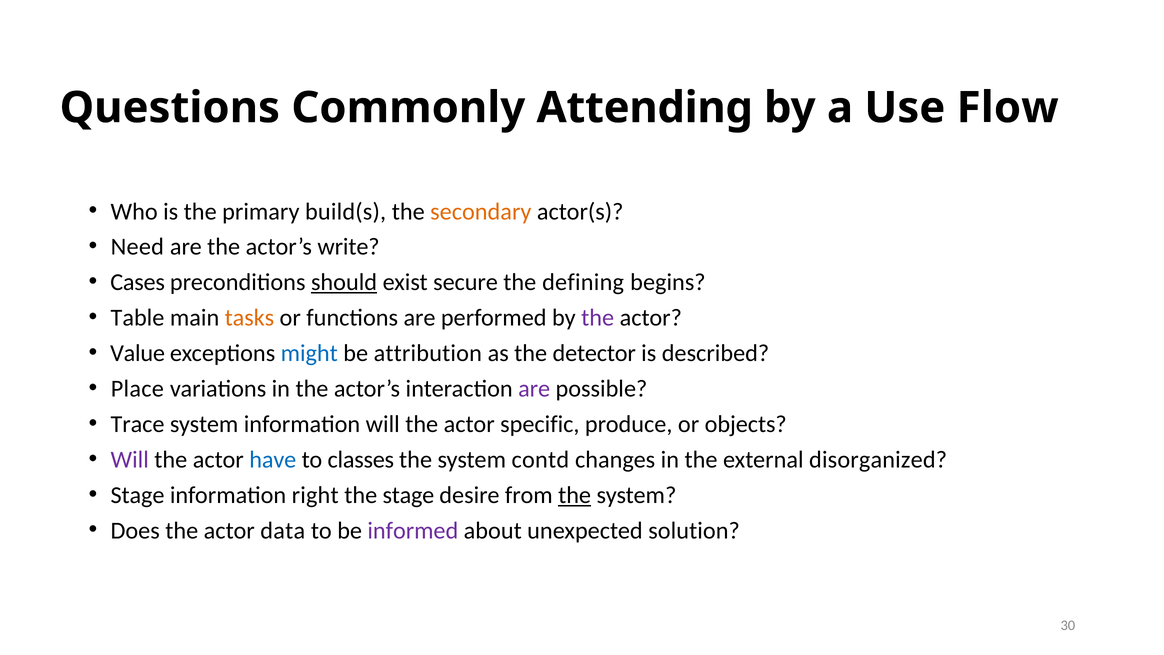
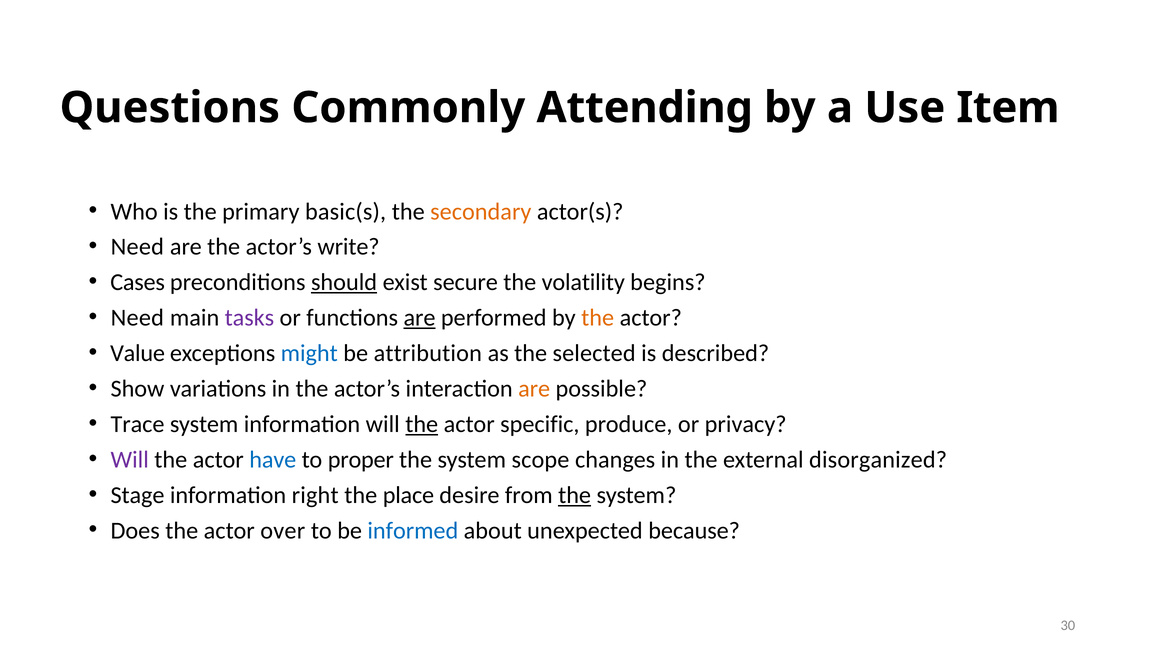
Flow: Flow -> Item (1008, 108)
build(s: build(s -> basic(s (346, 211)
defining: defining -> volatility (583, 282)
Table: Table -> Need (137, 318)
tasks colour: orange -> purple (249, 318)
are underline: none -> present (420, 318)
the colour: purple -> orange (598, 318)
detector: detector -> selected (594, 353)
Place: Place -> Show (137, 389)
are colour: purple -> orange (534, 389)
the underline: none -> present (422, 424)
objects: objects -> privacy (746, 424)
classes: classes -> proper (361, 459)
contd: contd -> scope (540, 459)
the stage: stage -> place (408, 495)
data: data -> over (283, 530)
informed colour: purple -> blue (413, 530)
solution: solution -> because (694, 530)
